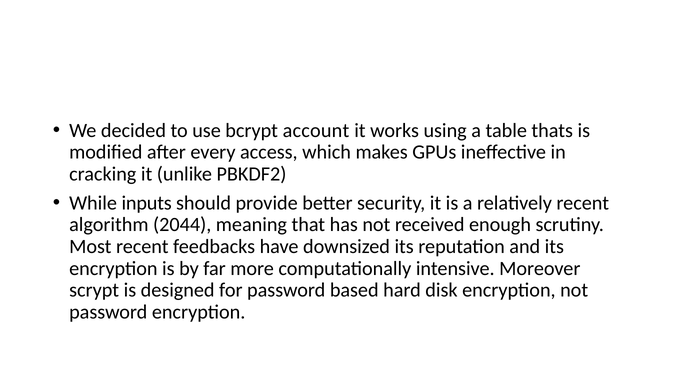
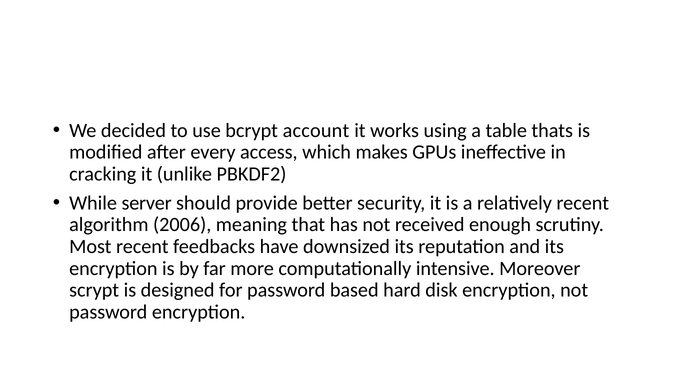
inputs: inputs -> server (147, 203)
2044: 2044 -> 2006 (182, 225)
